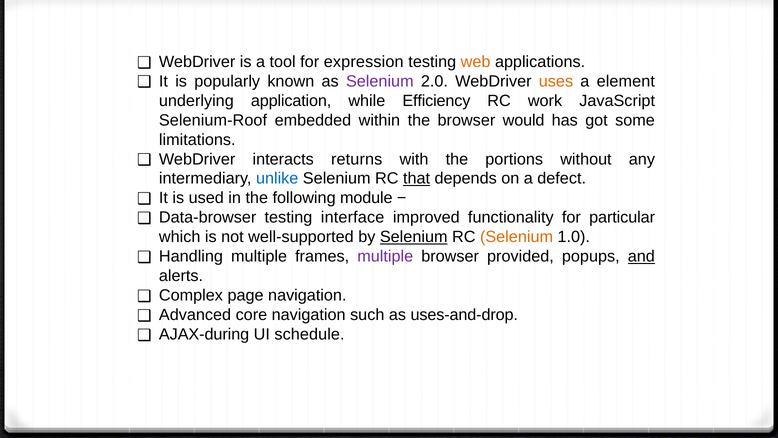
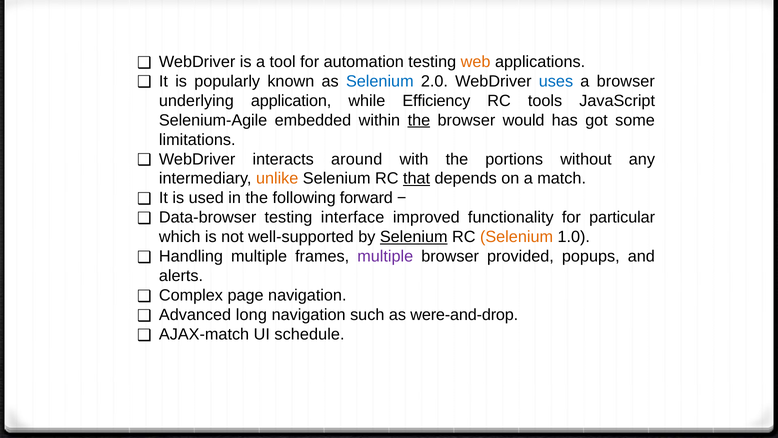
expression: expression -> automation (364, 62)
Selenium colour: purple -> blue (380, 81)
uses colour: orange -> blue (556, 81)
a element: element -> browser (626, 81)
work: work -> tools (545, 101)
Selenium-Roof: Selenium-Roof -> Selenium-Agile (213, 120)
the underline: none -> present (419, 120)
returns: returns -> around (357, 159)
unlike colour: blue -> orange (277, 178)
defect: defect -> match (562, 178)
module: module -> forward (366, 198)
and underline: present -> none (641, 256)
core: core -> long (251, 315)
uses-and-drop: uses-and-drop -> were-and-drop (464, 315)
AJAX-during: AJAX-during -> AJAX-match (204, 334)
